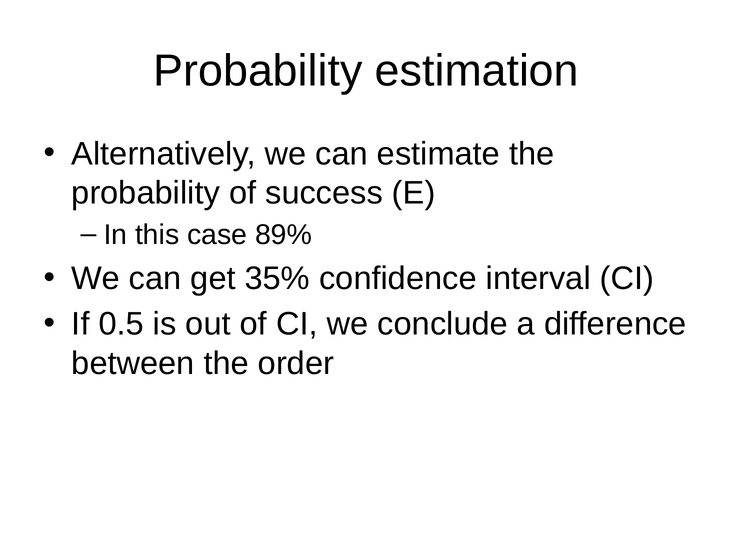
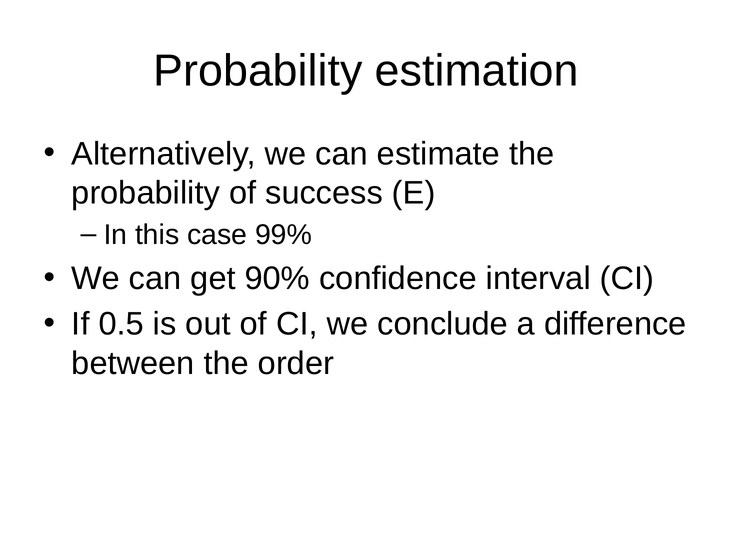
89%: 89% -> 99% (284, 235)
35%: 35% -> 90% (277, 278)
